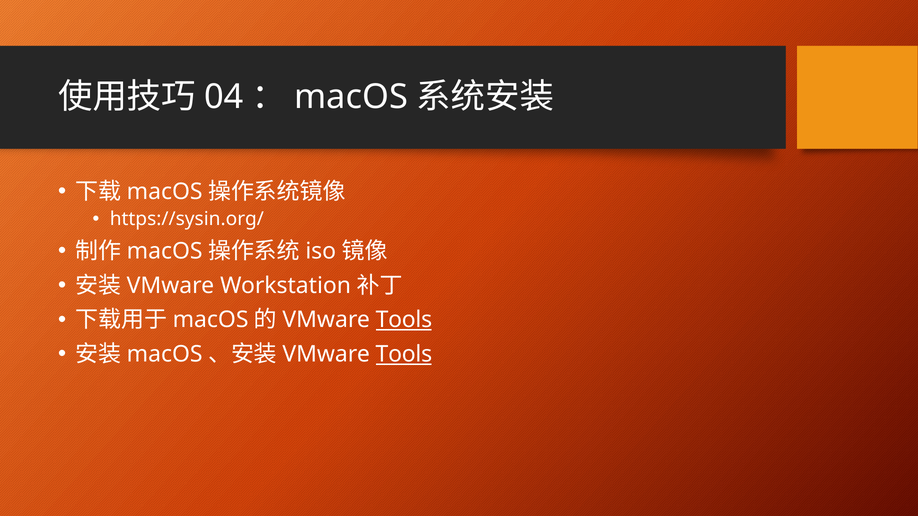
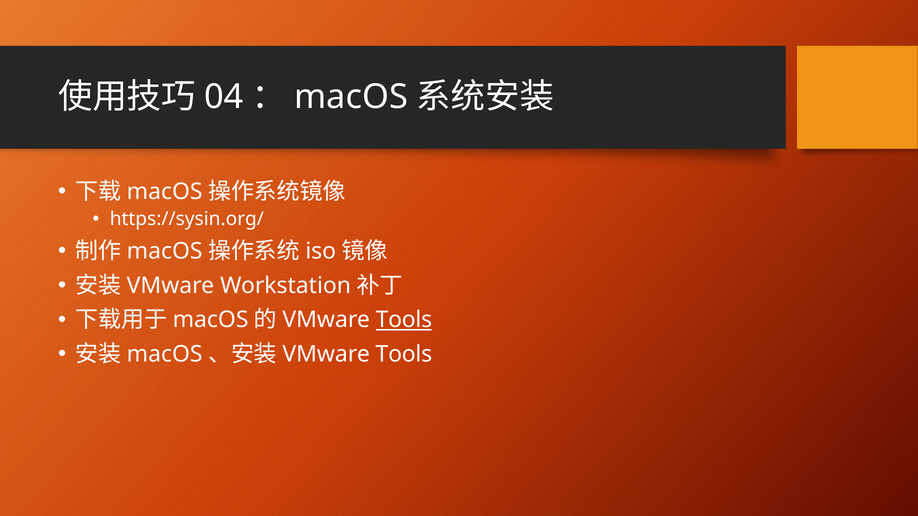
Tools underline: present -> none (404, 354)
